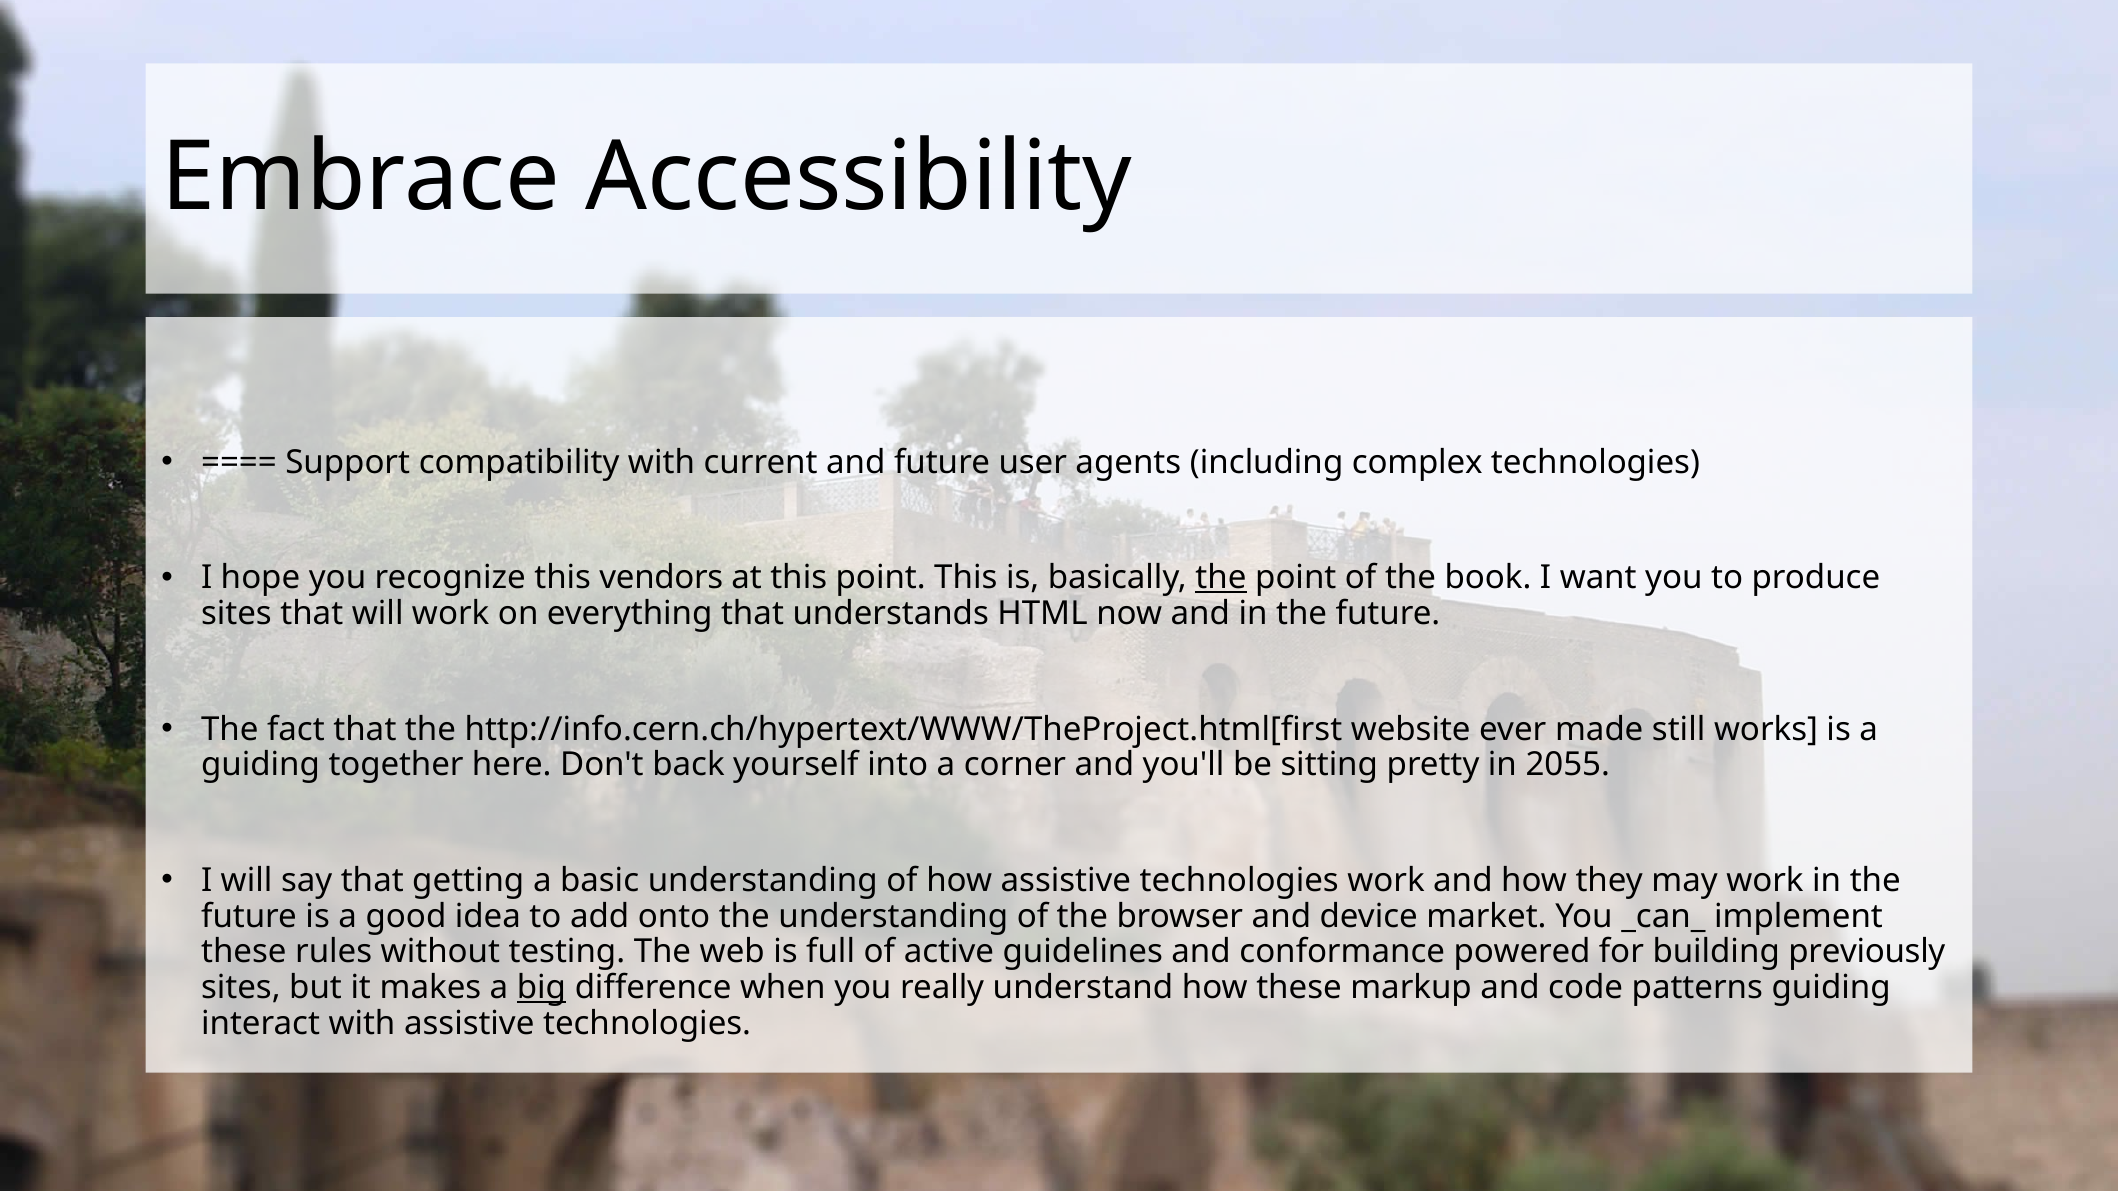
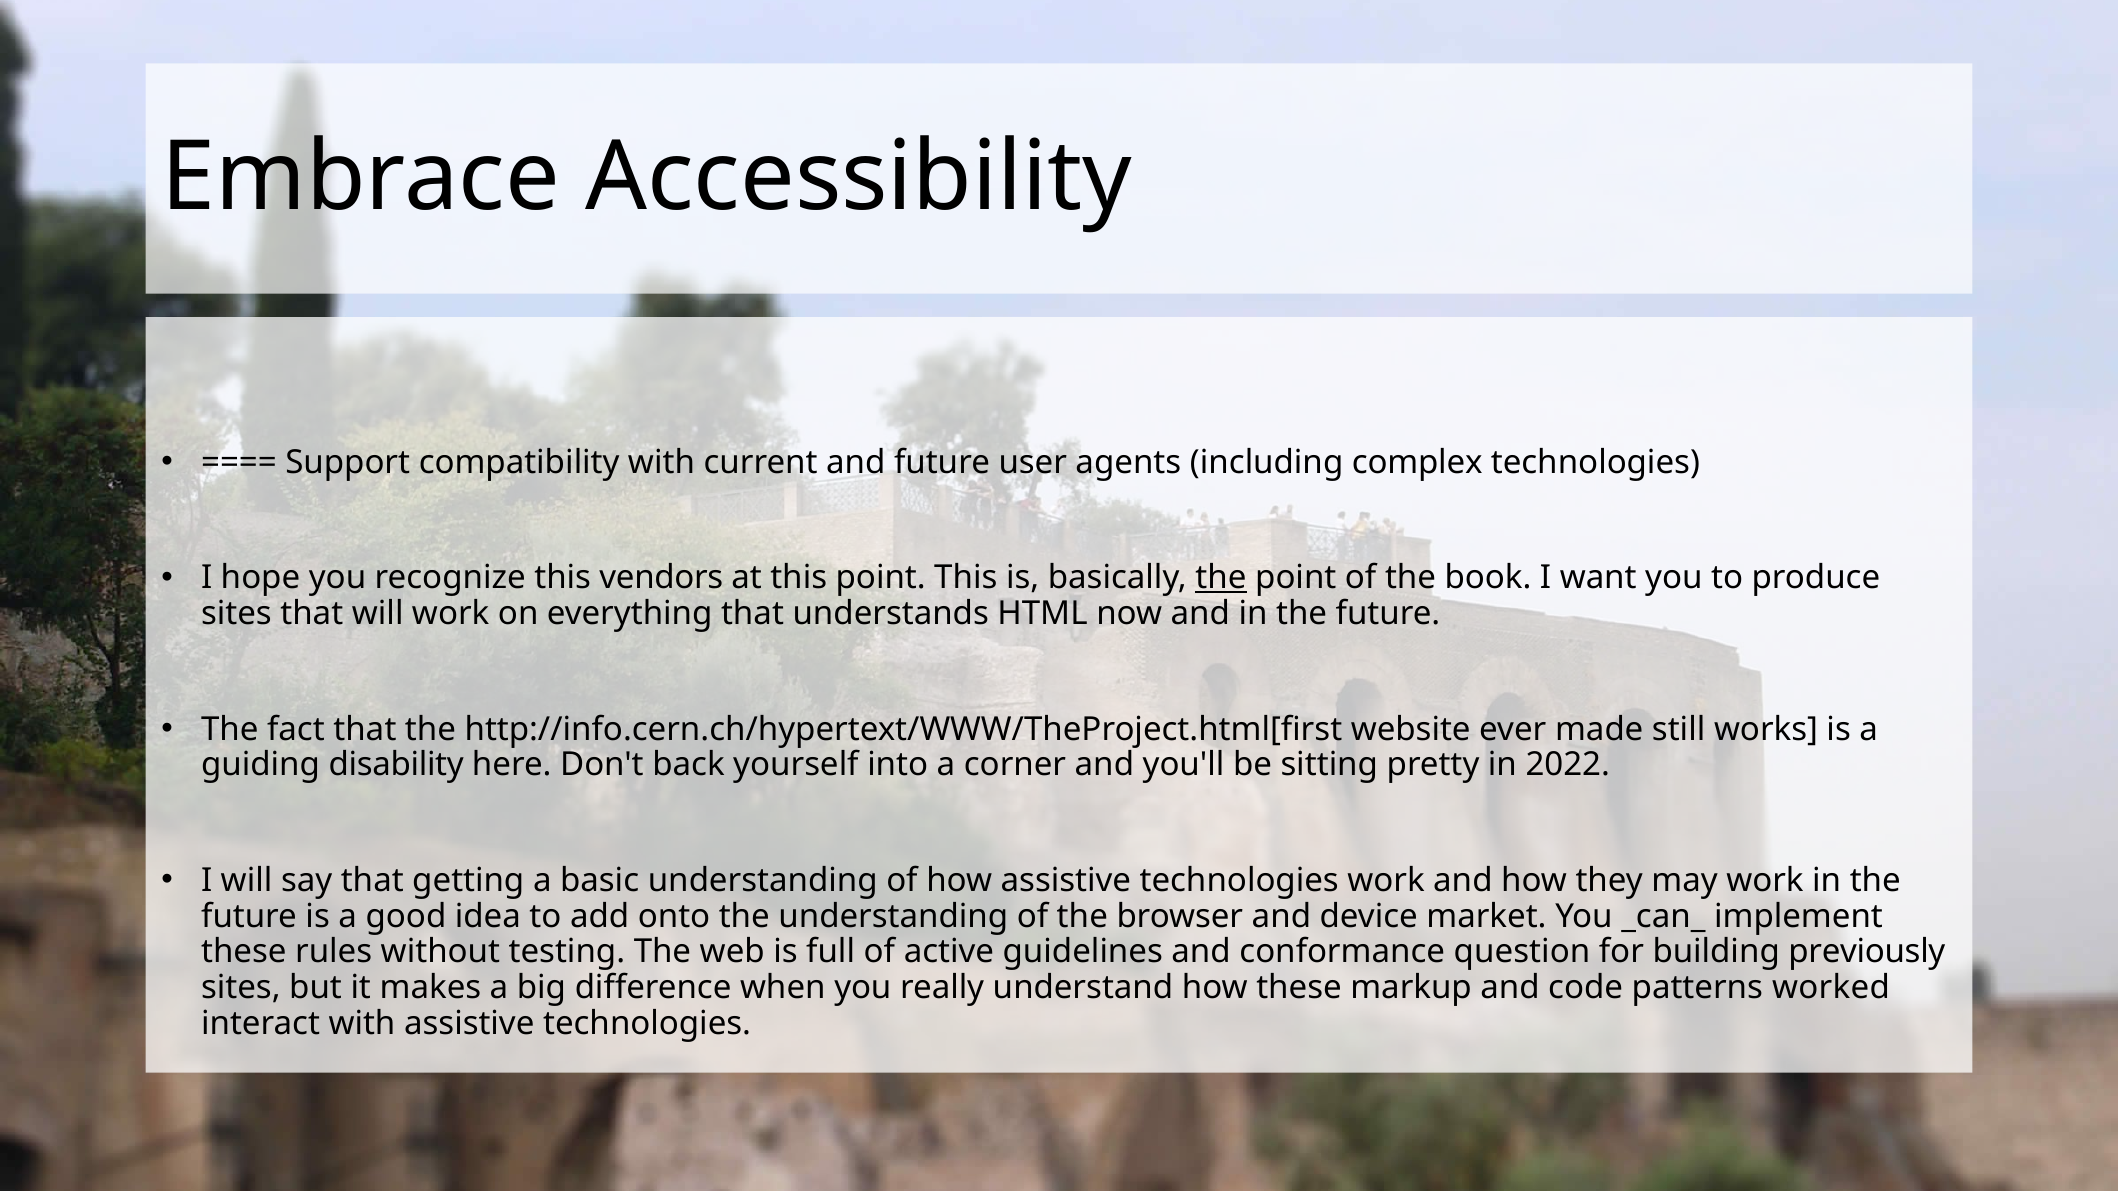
together: together -> disability (396, 765)
2055: 2055 -> 2022 (1568, 765)
powered: powered -> question (1522, 952)
big underline: present -> none (541, 988)
patterns guiding: guiding -> worked (1831, 988)
